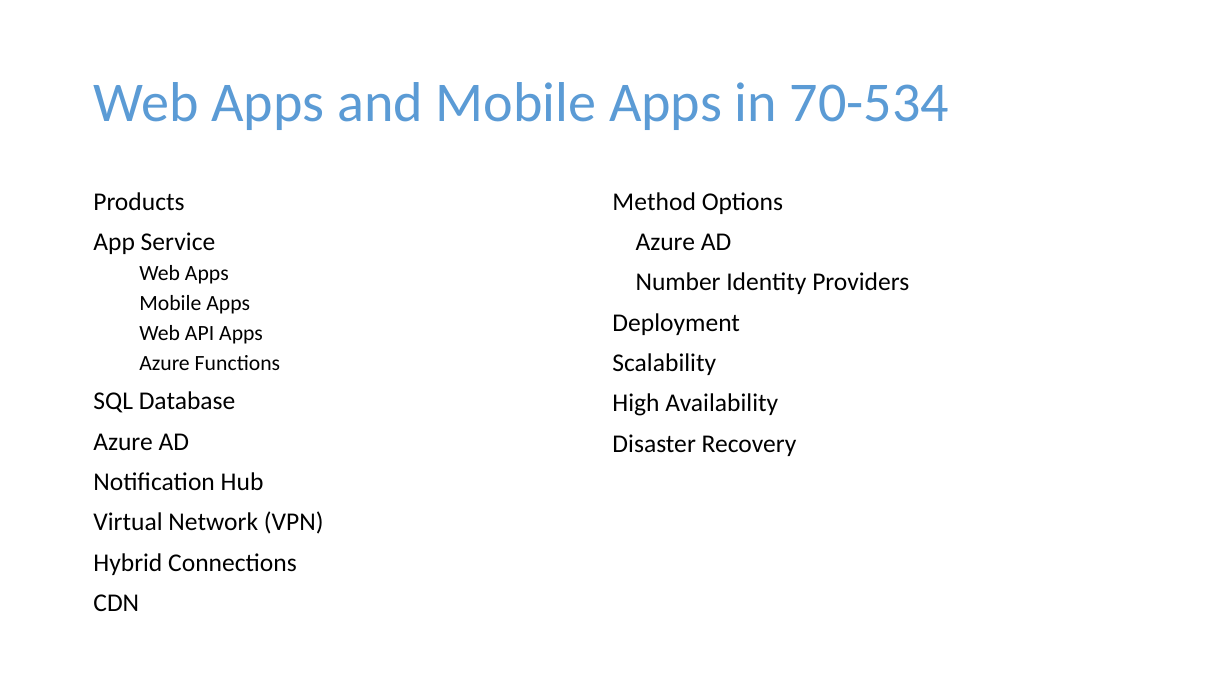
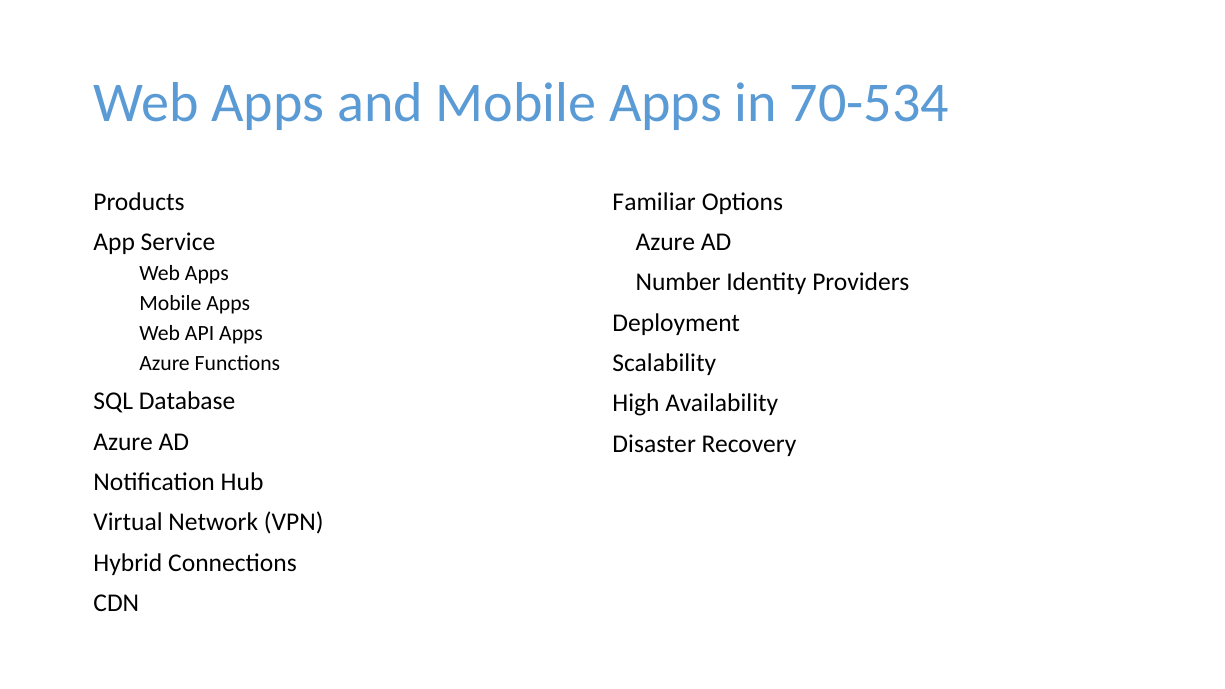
Method: Method -> Familiar (654, 202)
